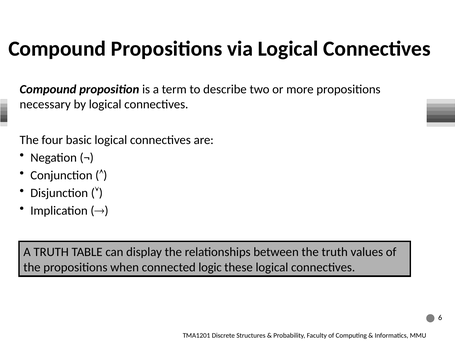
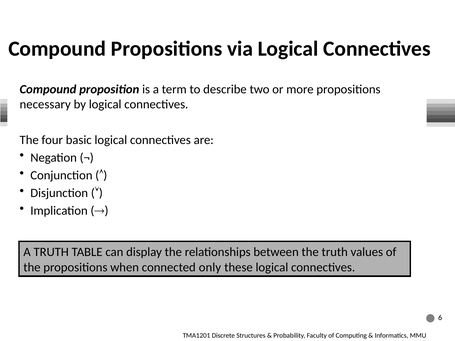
logic: logic -> only (210, 267)
